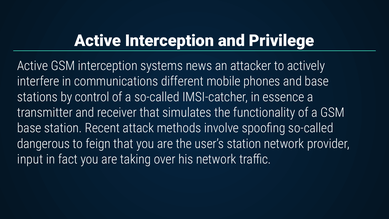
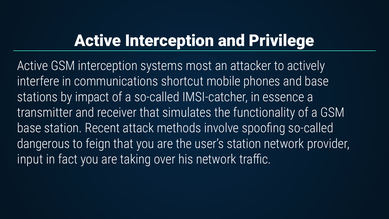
news: news -> most (199, 66)
different: different -> shortcut (182, 81)
control: control -> impact (92, 97)
